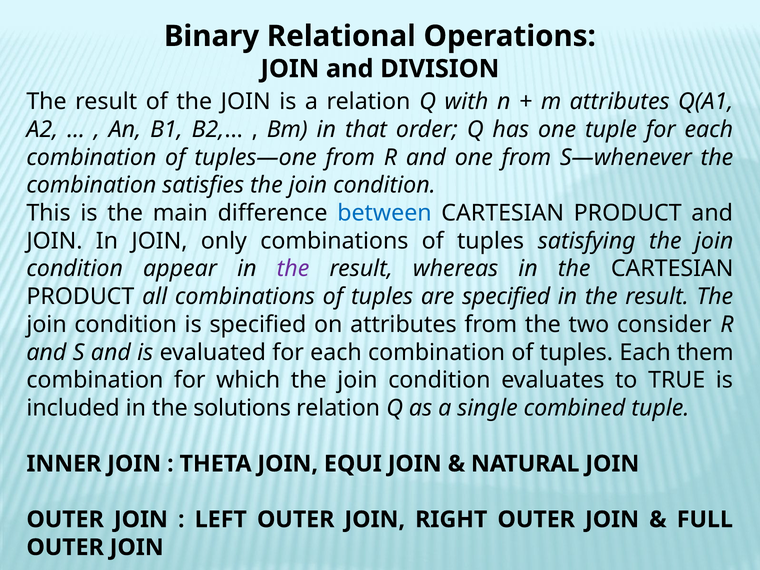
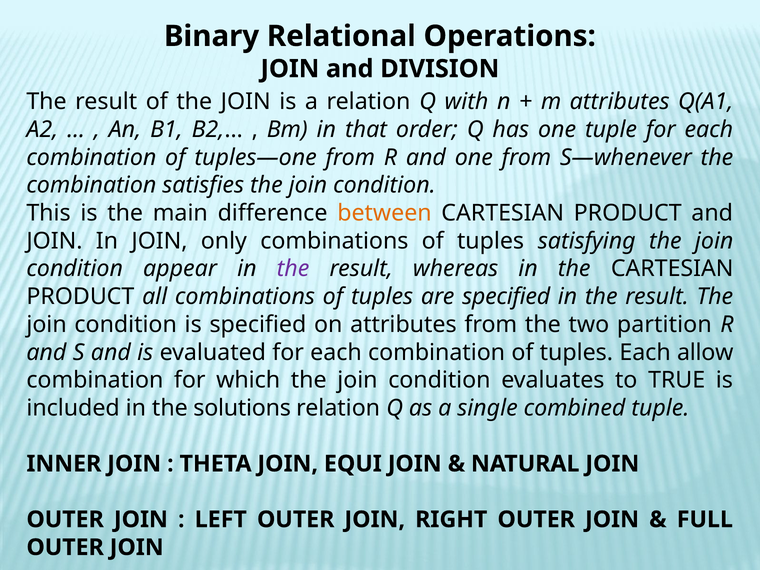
between colour: blue -> orange (384, 213)
consider: consider -> partition (664, 324)
them: them -> allow (705, 352)
